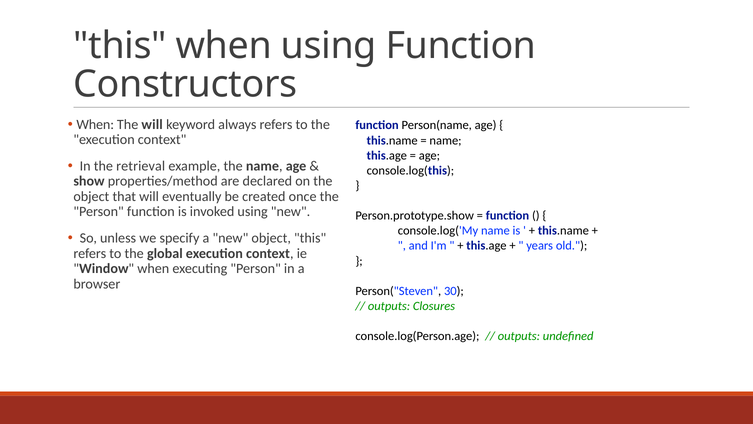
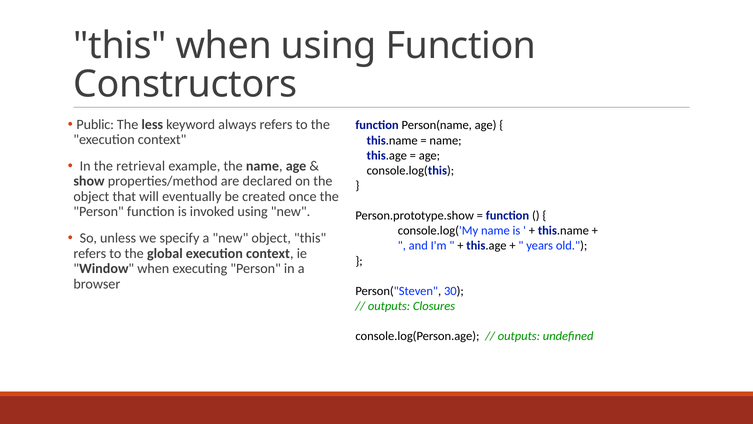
When: When -> Public (95, 124)
The will: will -> less (152, 124)
